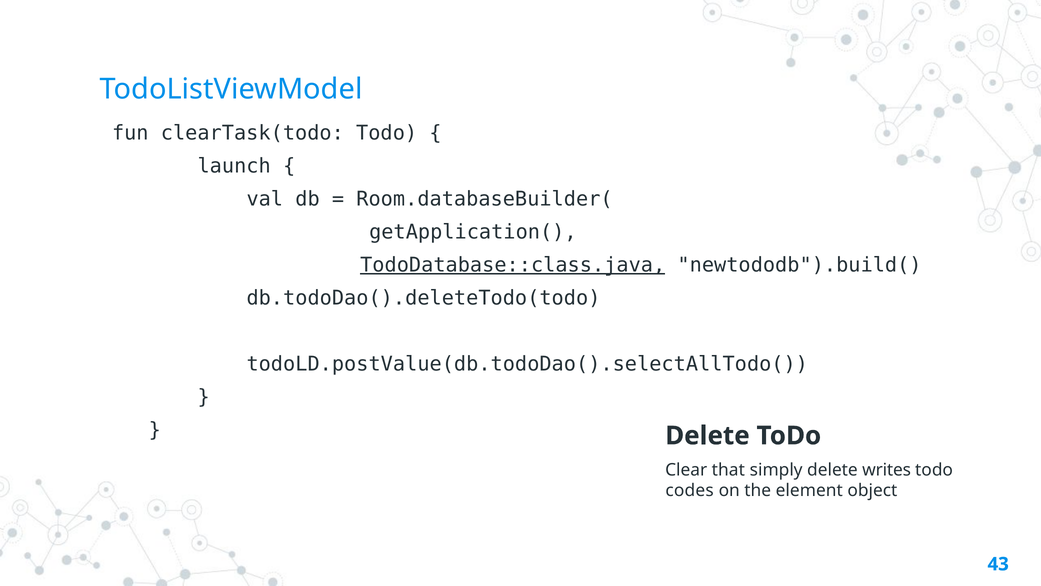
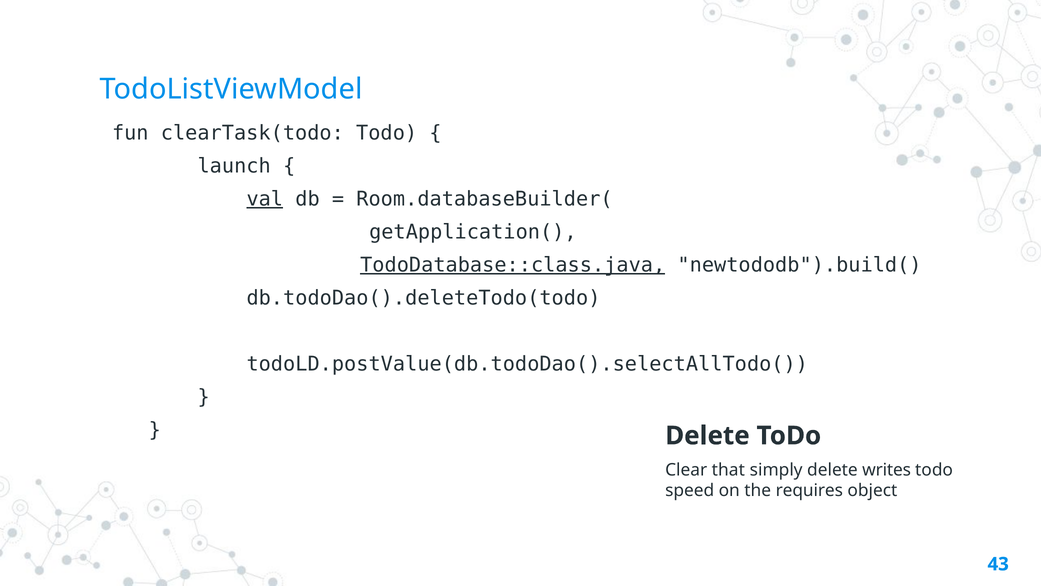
val underline: none -> present (265, 199)
codes: codes -> speed (690, 490)
element: element -> requires (809, 490)
